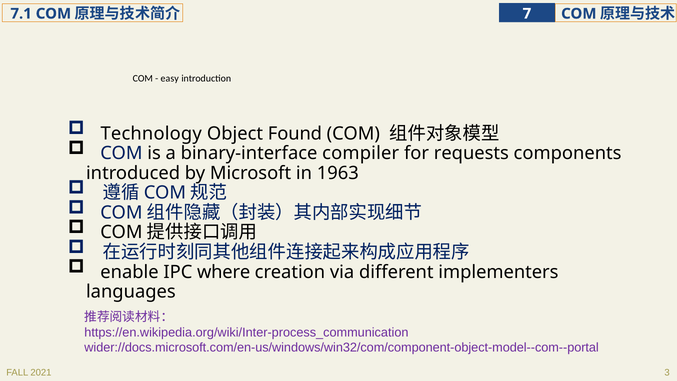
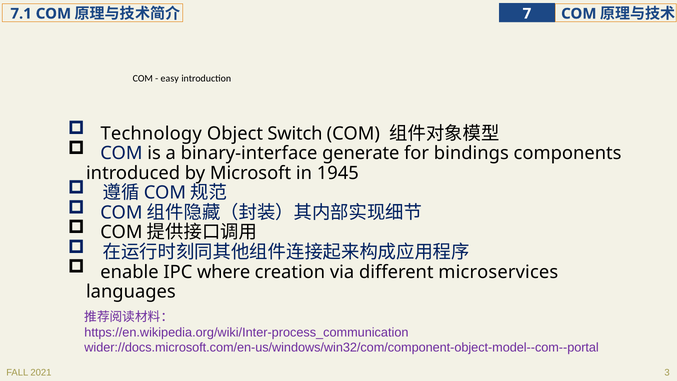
Found: Found -> Switch (295, 133)
compiler: compiler -> generate (361, 153)
requests: requests -> bindings (471, 153)
1963: 1963 -> 1945 (338, 173)
implementers: implementers -> microservices (498, 272)
